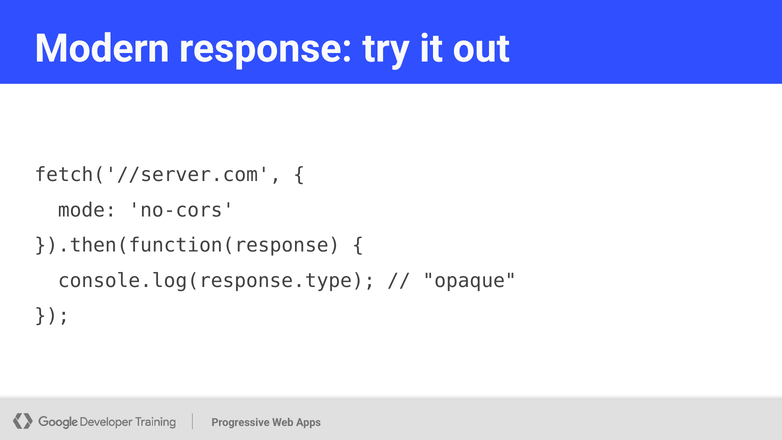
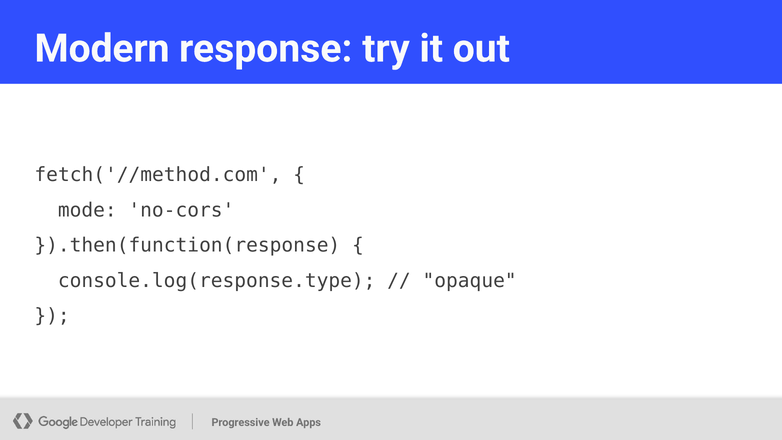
fetch('//server.com: fetch('//server.com -> fetch('//method.com (158, 175)
